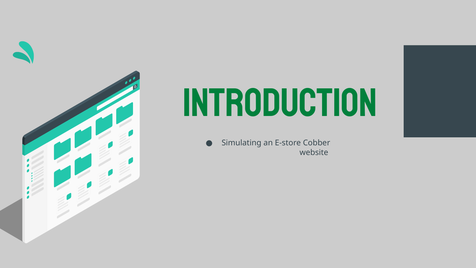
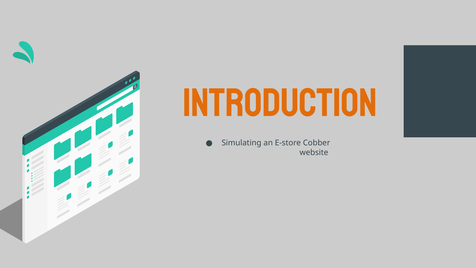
Introduction colour: green -> orange (280, 103)
